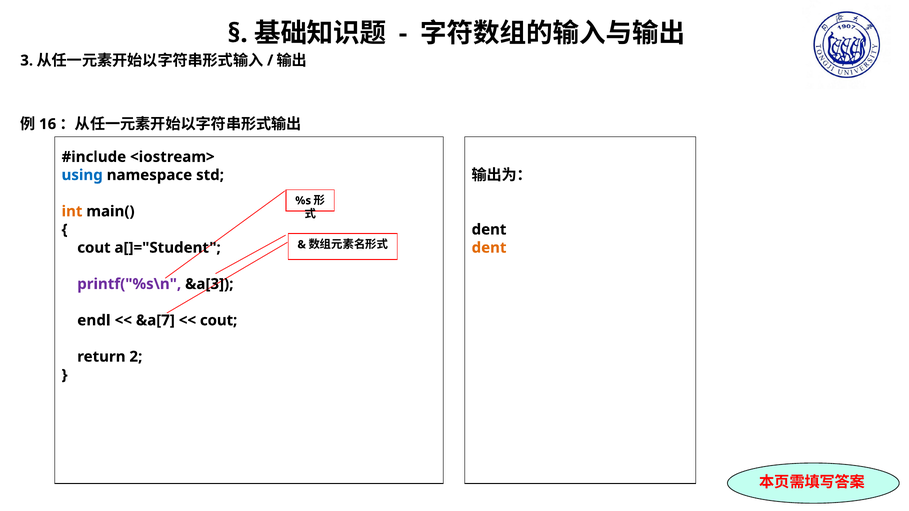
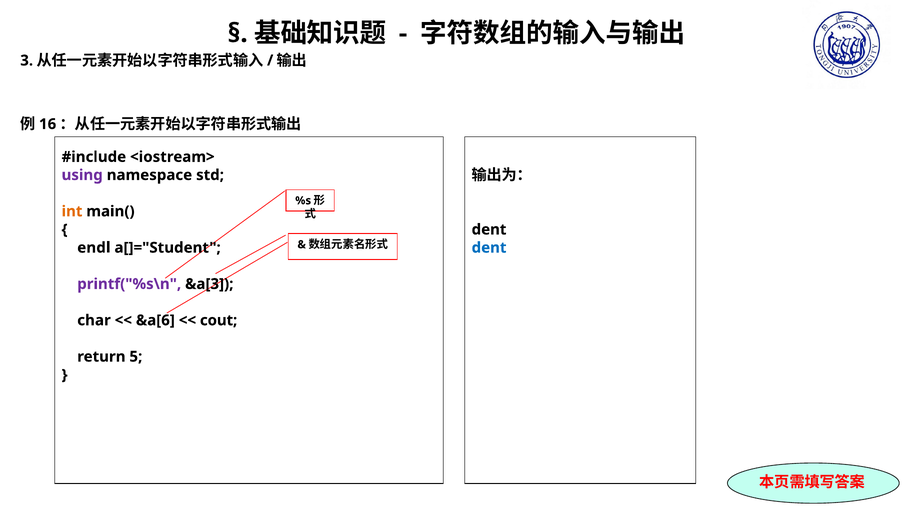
using colour: blue -> purple (82, 175)
cout: cout -> endl (94, 248)
dent colour: orange -> blue (489, 248)
endl: endl -> char (94, 321)
&a[7: &a[7 -> &a[6 (155, 321)
2: 2 -> 5 (136, 357)
